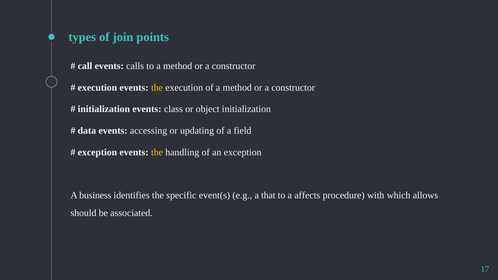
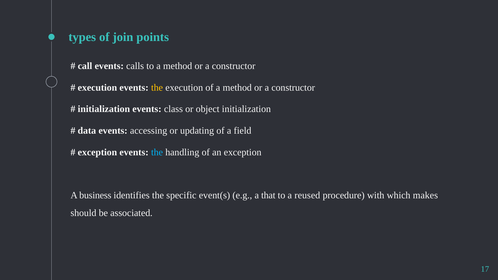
the colour: yellow -> light blue (157, 152)
affects: affects -> reused (307, 196)
allows: allows -> makes (425, 196)
